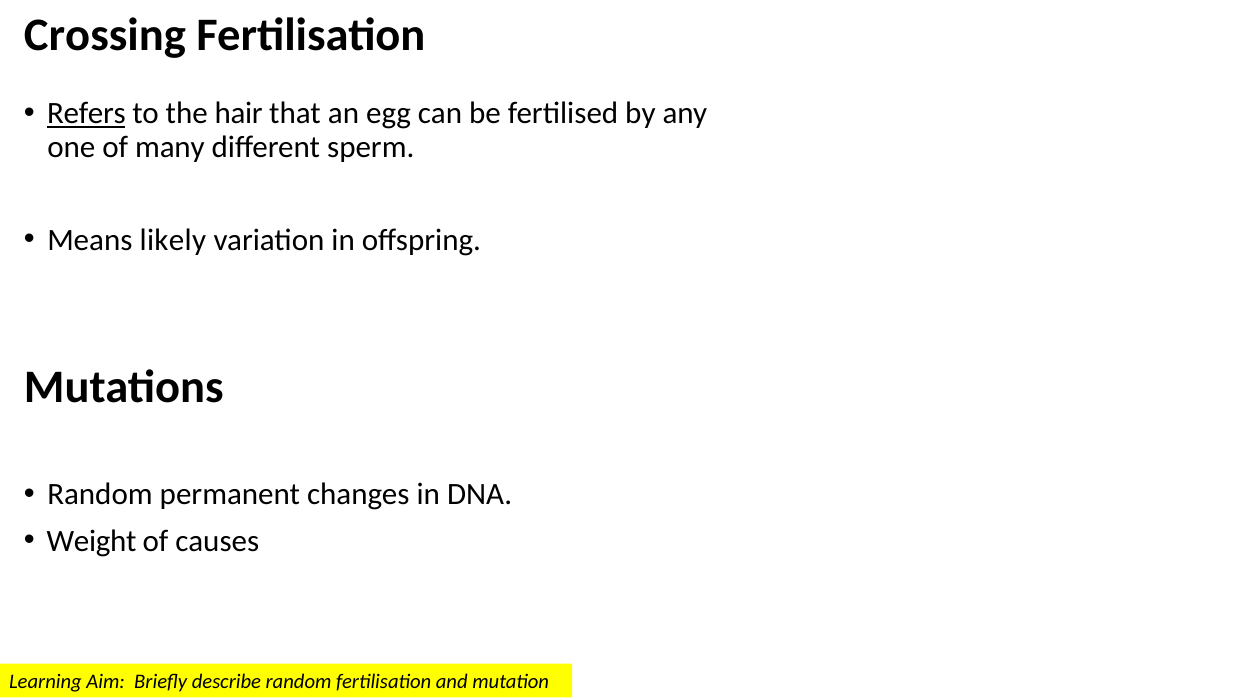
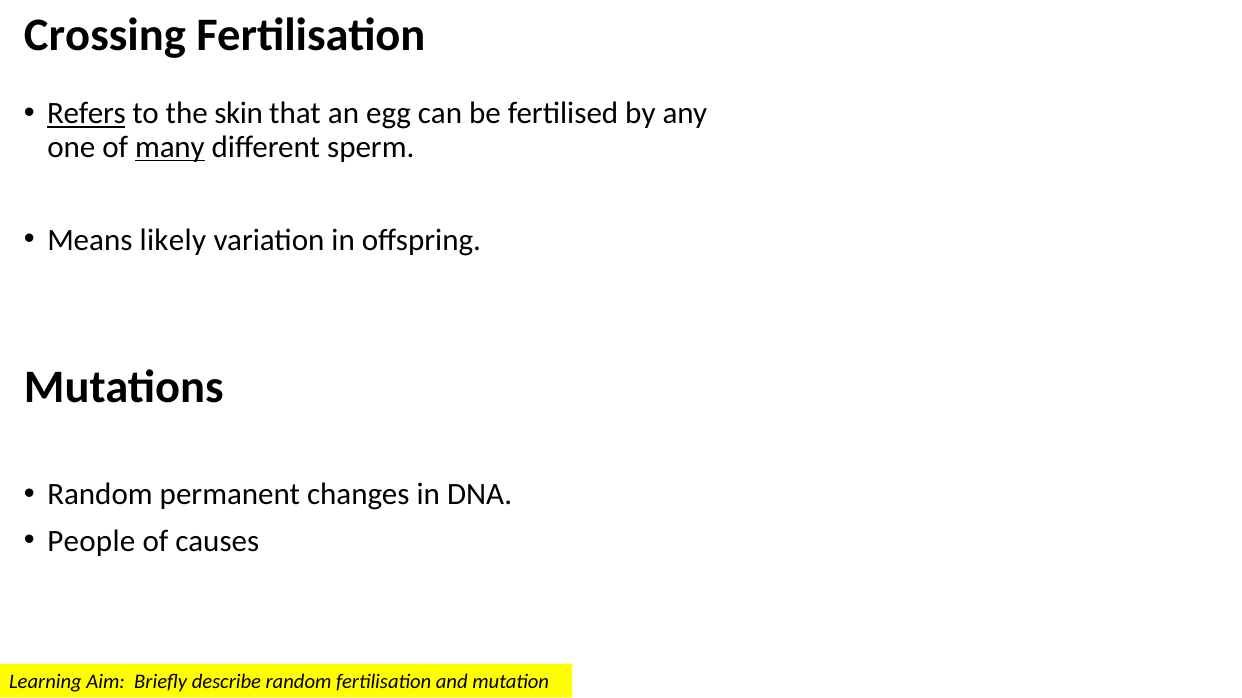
hair: hair -> skin (239, 114)
many underline: none -> present (170, 147)
Weight: Weight -> People (91, 541)
